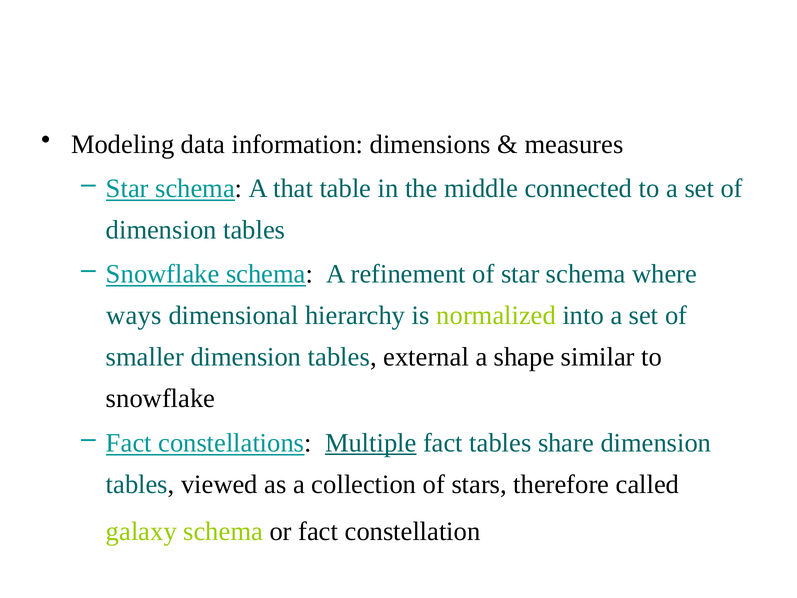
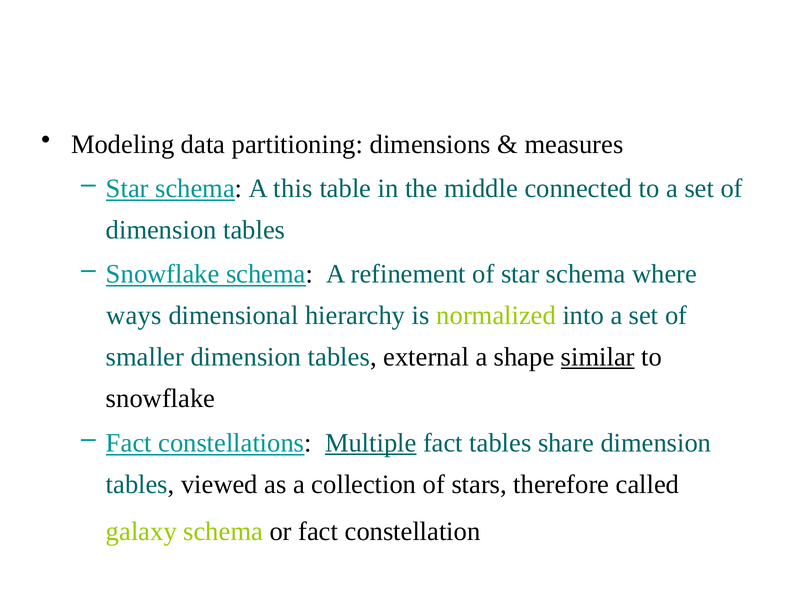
information: information -> partitioning (297, 144)
that: that -> this (293, 188)
similar underline: none -> present (598, 357)
